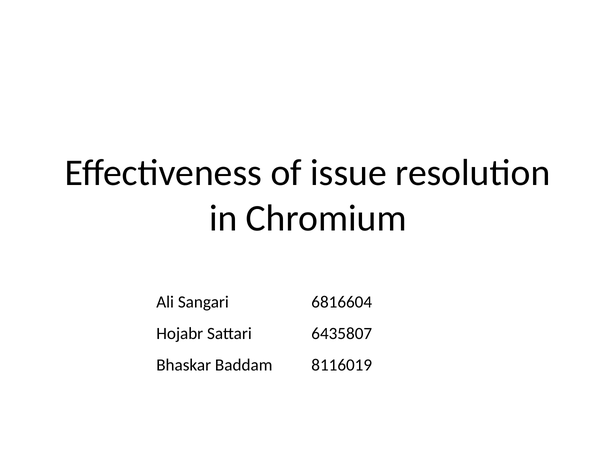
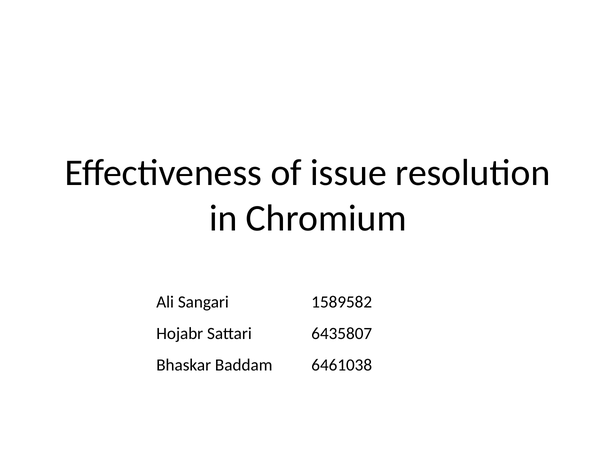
6816604: 6816604 -> 1589582 (342, 302)
8116019: 8116019 -> 6461038 (342, 365)
